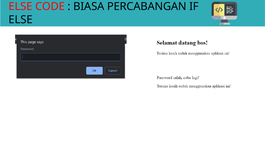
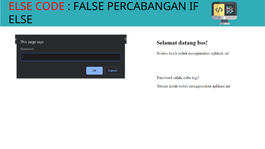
BIASA: BIASA -> FALSE (89, 6)
